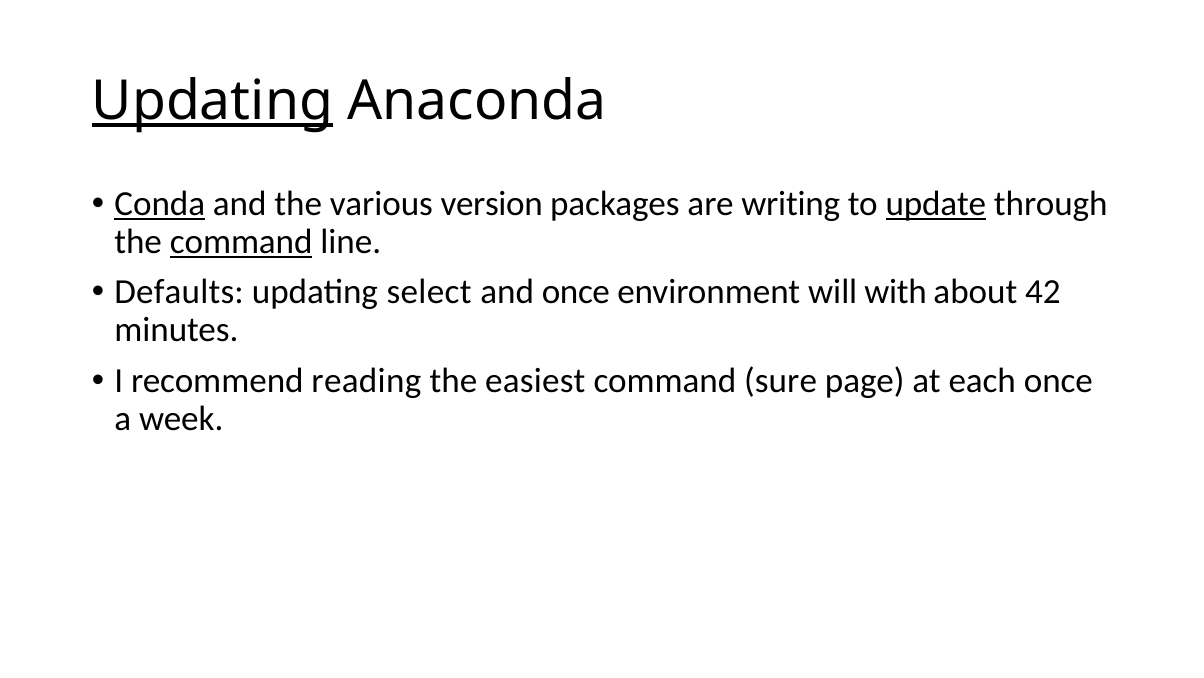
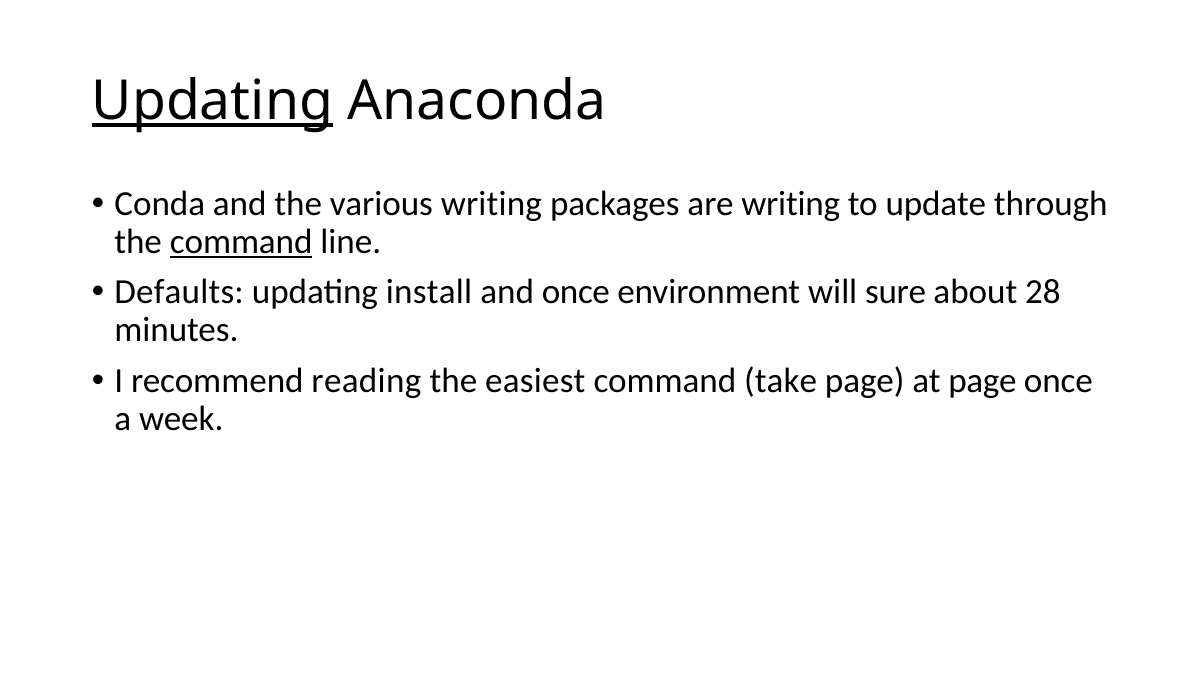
Conda underline: present -> none (160, 204)
various version: version -> writing (491, 204)
update underline: present -> none (936, 204)
select: select -> install (429, 292)
with: with -> sure (896, 292)
42: 42 -> 28 (1043, 292)
sure: sure -> take (781, 380)
at each: each -> page (982, 380)
